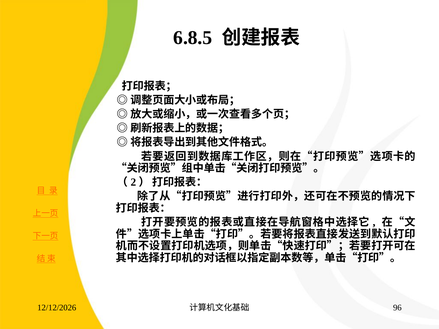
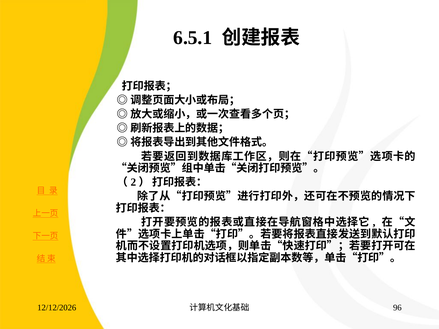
6.8.5: 6.8.5 -> 6.5.1 (193, 38)
